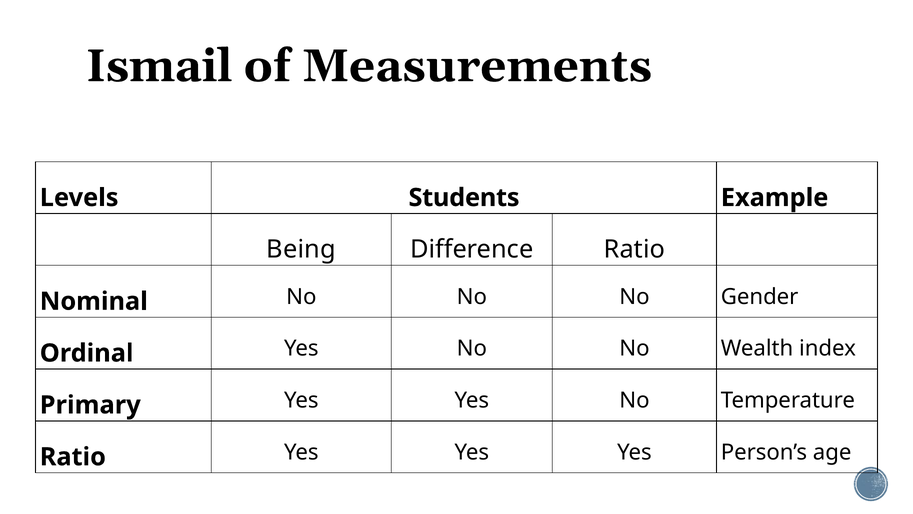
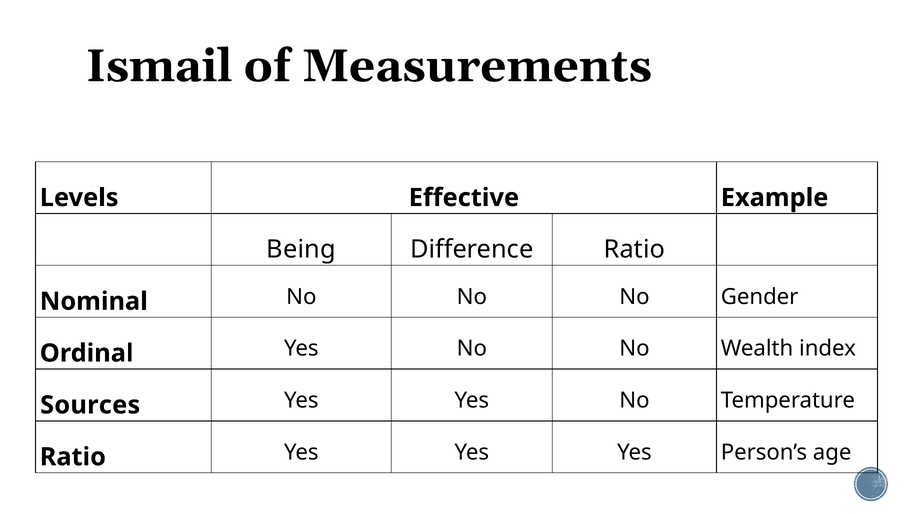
Students: Students -> Effective (464, 198)
Primary: Primary -> Sources (90, 405)
